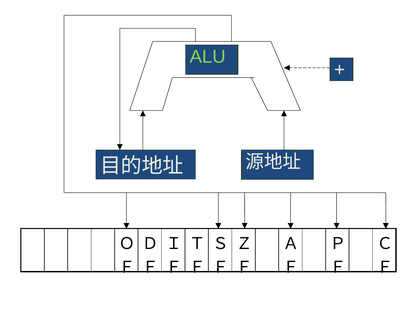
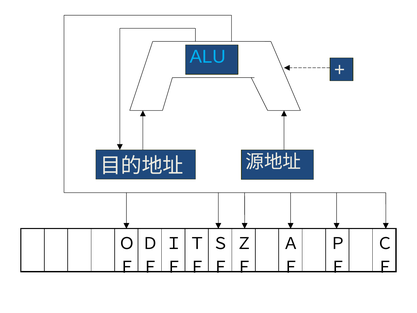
ALU colour: light green -> light blue (208, 57)
